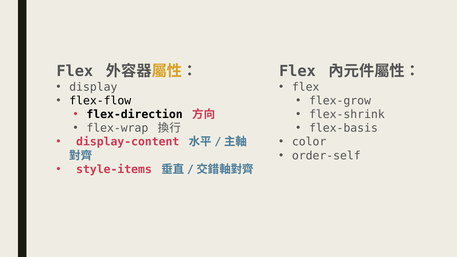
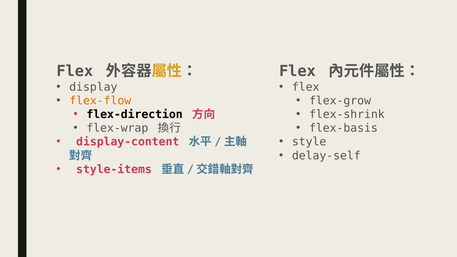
flex-flow colour: black -> orange (100, 101)
color: color -> style (309, 142)
order-self: order-self -> delay-self (326, 156)
